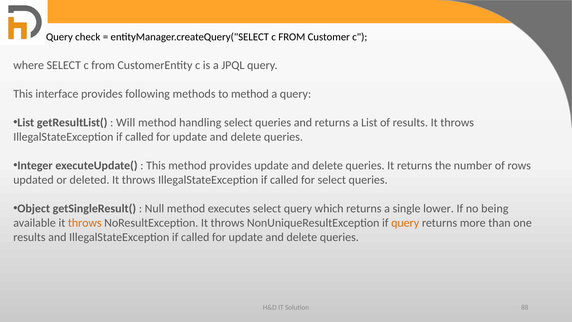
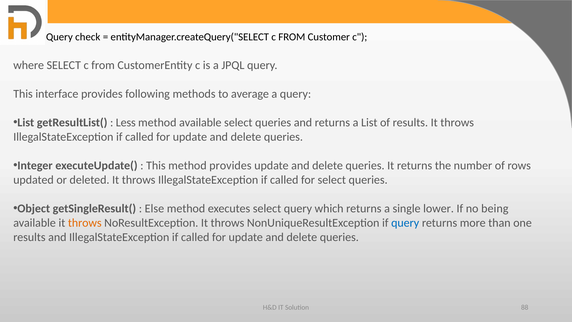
to method: method -> average (250, 94)
Will: Will -> Less (126, 122)
method handling: handling -> available (200, 122)
Null: Null -> Else (154, 208)
query colour: orange -> blue (405, 223)
